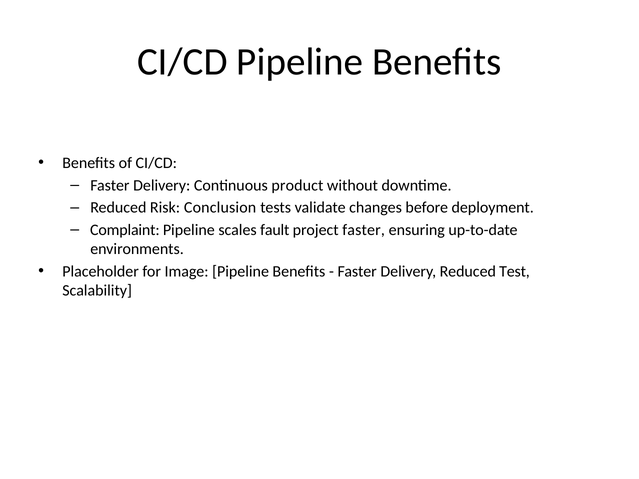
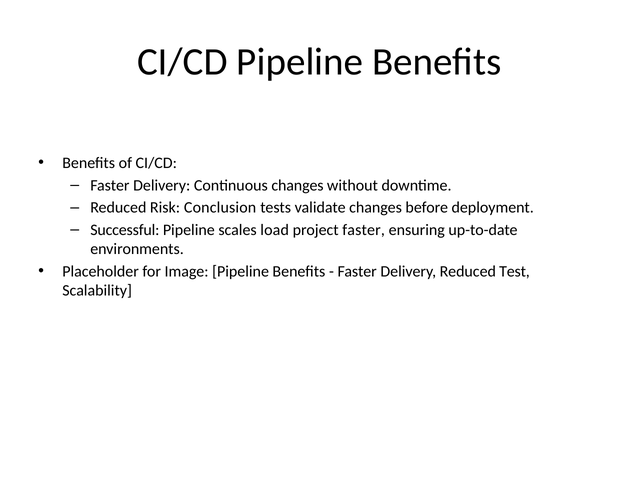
Continuous product: product -> changes (298, 185)
Complaint: Complaint -> Successful (125, 230)
fault: fault -> load (275, 230)
